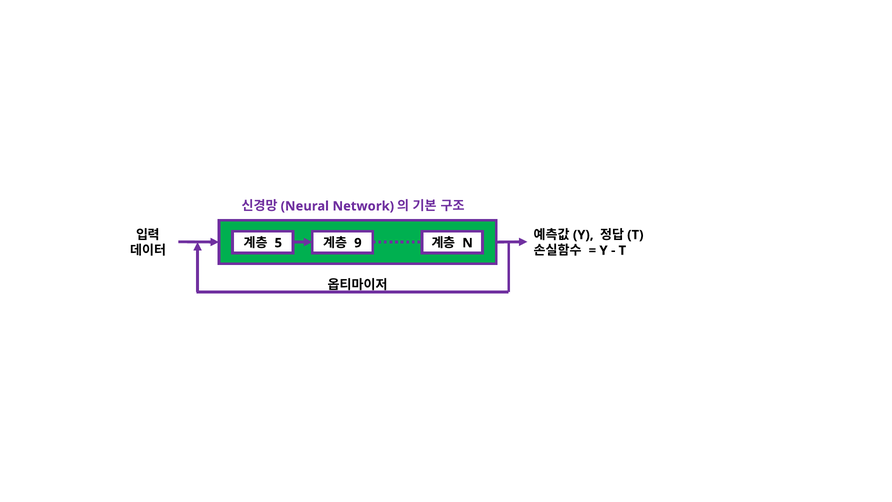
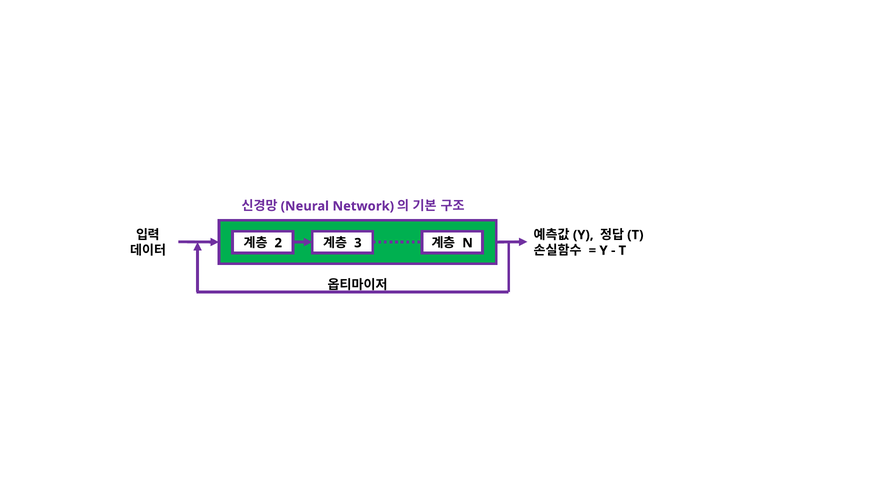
5: 5 -> 2 (278, 243)
9: 9 -> 3 (358, 243)
